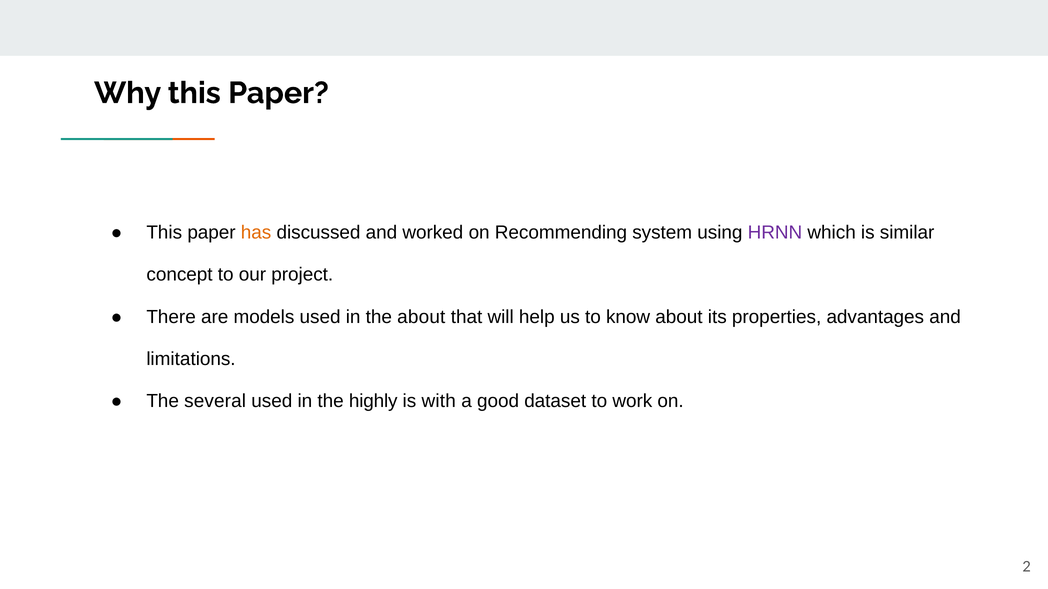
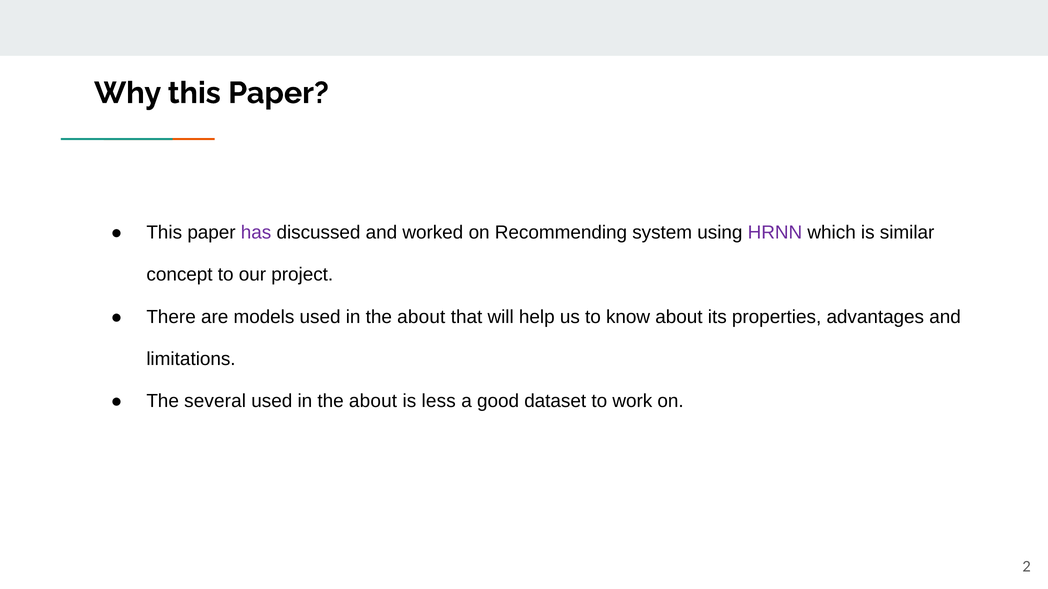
has colour: orange -> purple (256, 233)
highly: highly -> about (373, 402)
with: with -> less (439, 402)
